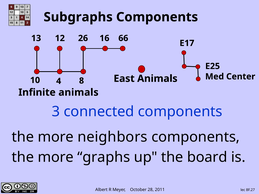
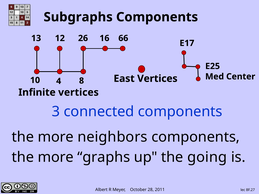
East Animals: Animals -> Vertices (157, 79)
Infinite animals: animals -> vertices (78, 92)
board: board -> going (207, 157)
